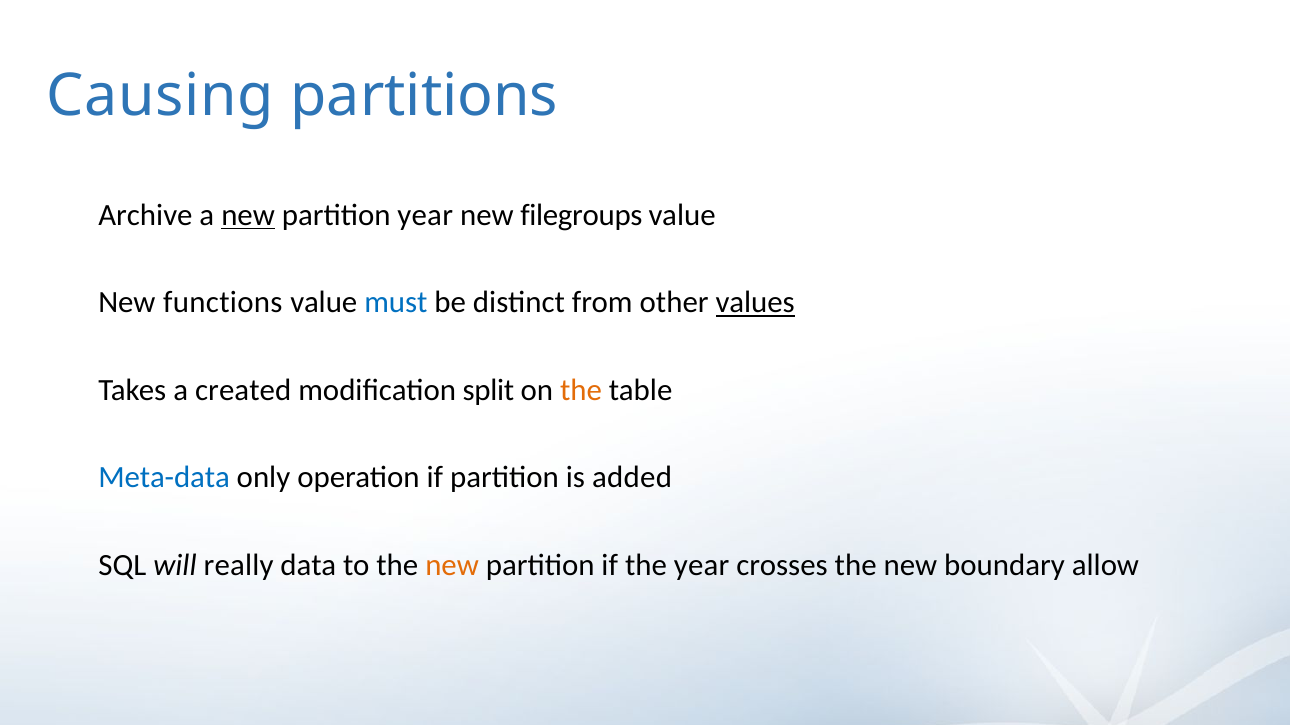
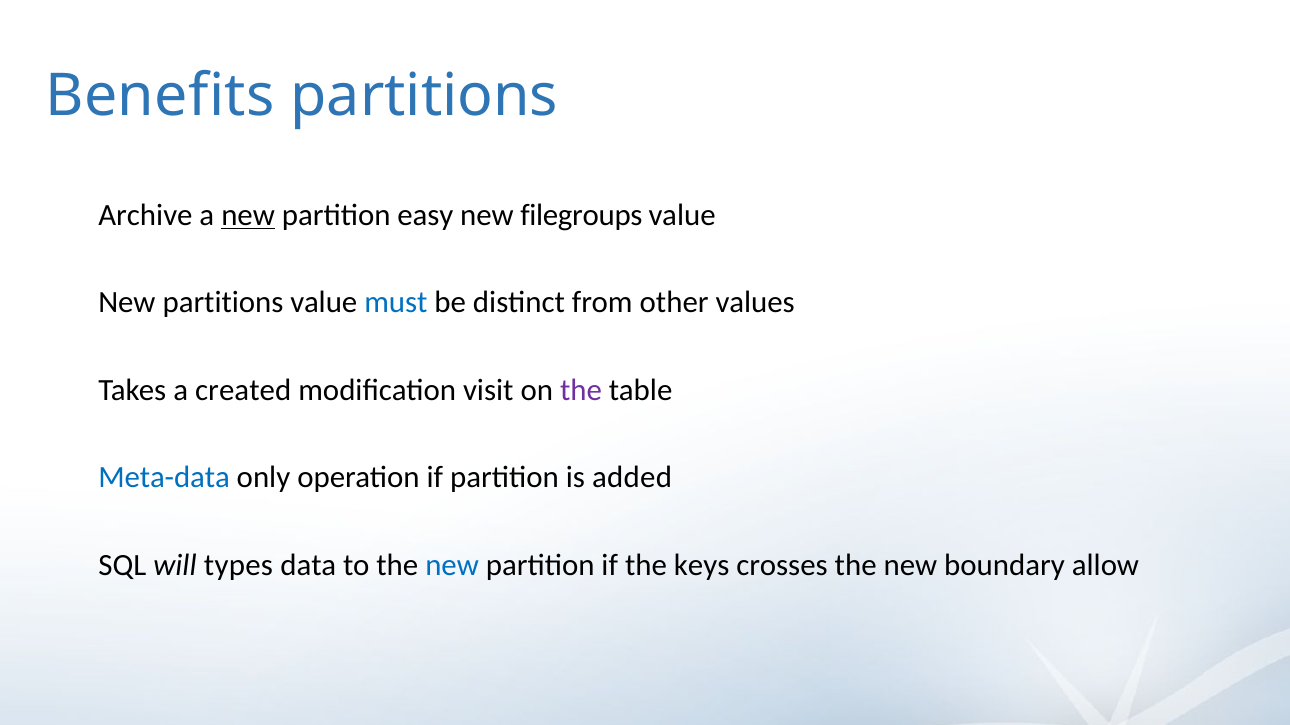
Causing: Causing -> Benefits (160, 96)
partition year: year -> easy (425, 215)
New functions: functions -> partitions (223, 303)
values underline: present -> none (755, 303)
split: split -> visit (488, 390)
the colour: orange -> purple (581, 390)
really: really -> types (238, 565)
new colour: orange -> blue (452, 565)
the year: year -> keys (702, 565)
